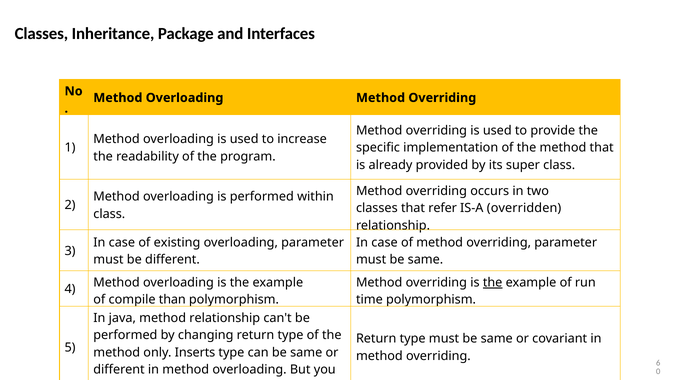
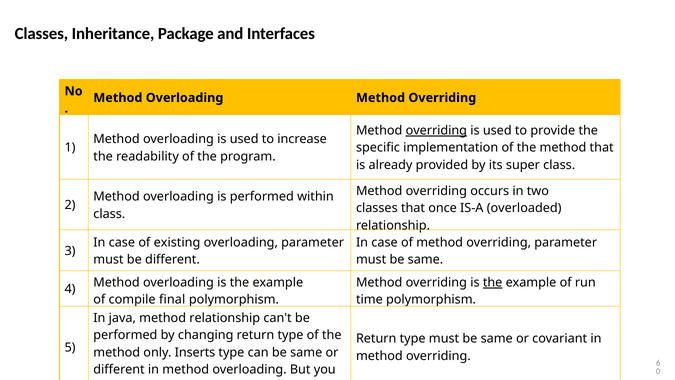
overriding underline: none -> present (436, 130)
refer: refer -> once (443, 208)
overridden: overridden -> overloaded (524, 208)
than: than -> final (172, 299)
